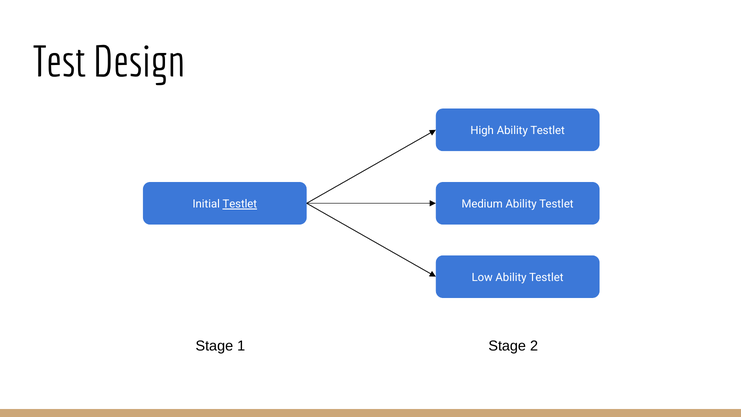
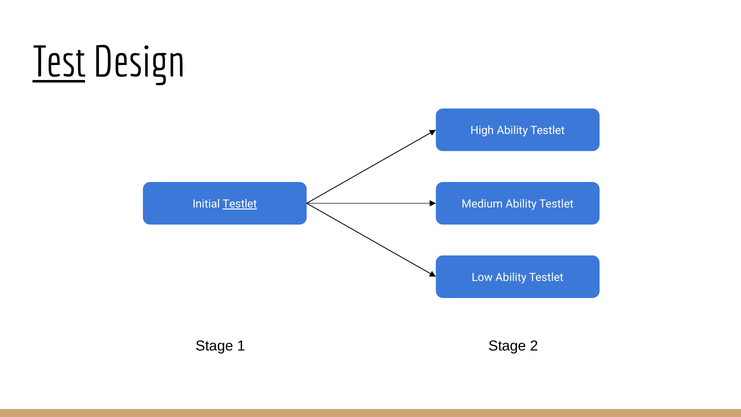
Test underline: none -> present (59, 63)
